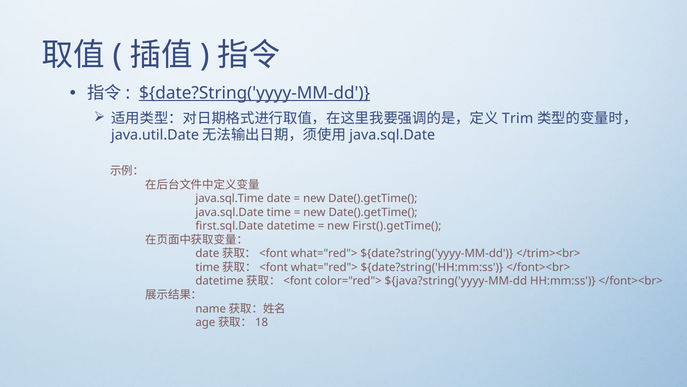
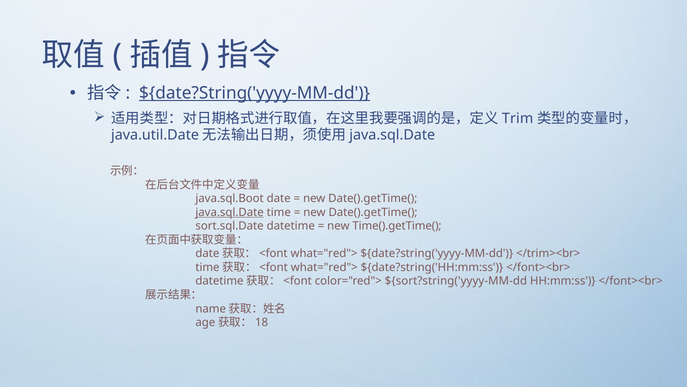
java.sql.Time: java.sql.Time -> java.sql.Boot (230, 198)
java.sql.Date underline: none -> present (230, 212)
first.sql.Date: first.sql.Date -> sort.sql.Date (230, 226)
First().getTime(: First().getTime( -> Time().getTime( (397, 226)
${java?string('yyyy-MM-dd: ${java?string('yyyy-MM-dd -> ${sort?string('yyyy-MM-dd (456, 281)
